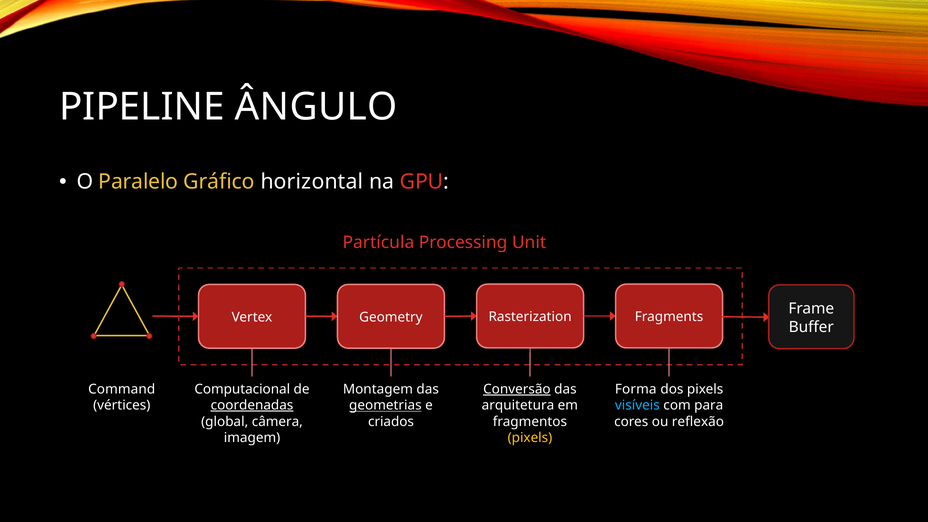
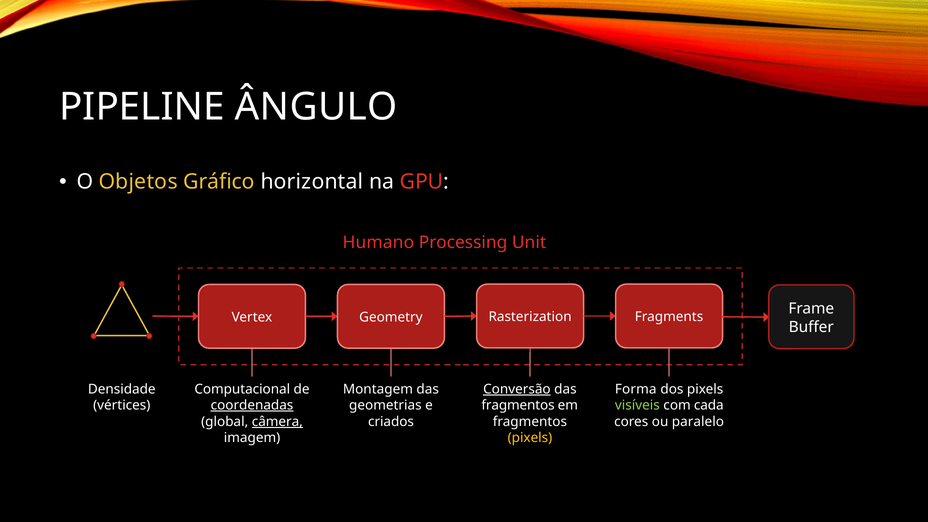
Paralelo: Paralelo -> Objetos (138, 182)
Partícula: Partícula -> Humano (378, 243)
Command: Command -> Densidade (122, 389)
arquitetura: arquitetura -> fragmentos (518, 405)
geometrias underline: present -> none (385, 405)
visíveis colour: light blue -> light green (637, 405)
para: para -> cada (709, 405)
câmera underline: none -> present (277, 422)
reflexão: reflexão -> paralelo (698, 422)
